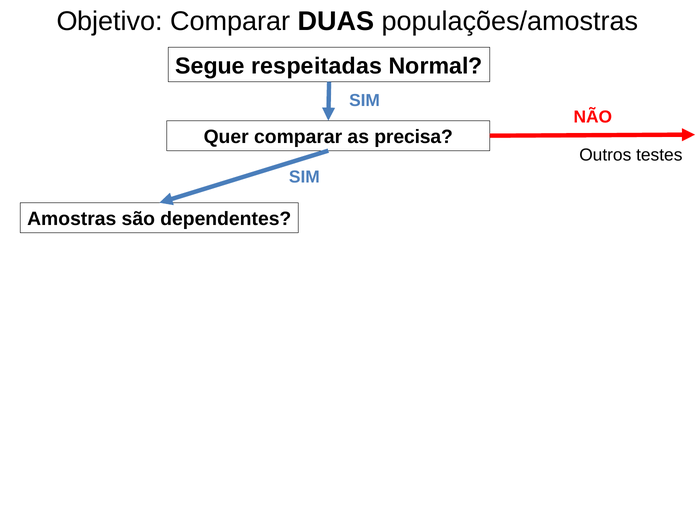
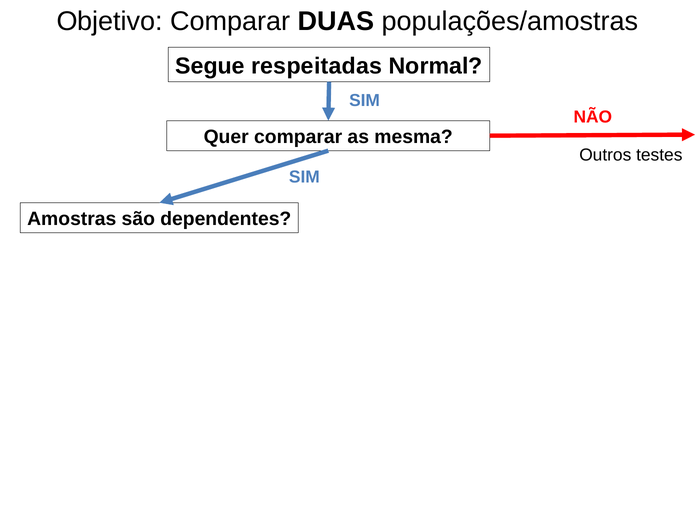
precisa: precisa -> mesma (414, 137)
